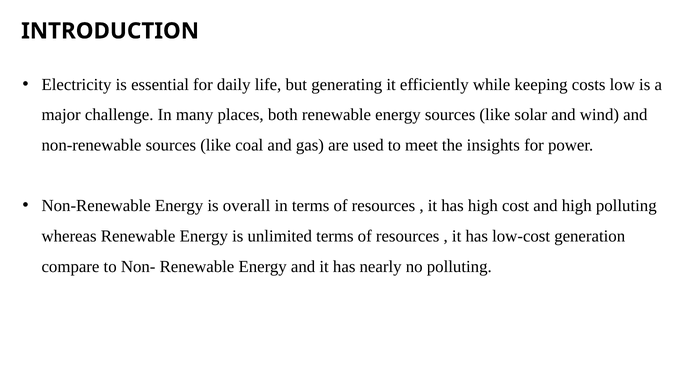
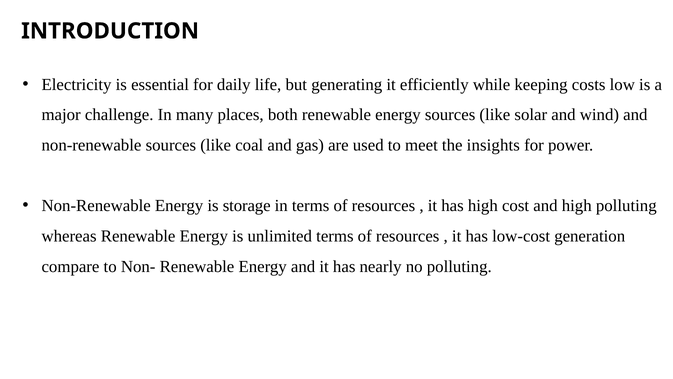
overall: overall -> storage (247, 206)
